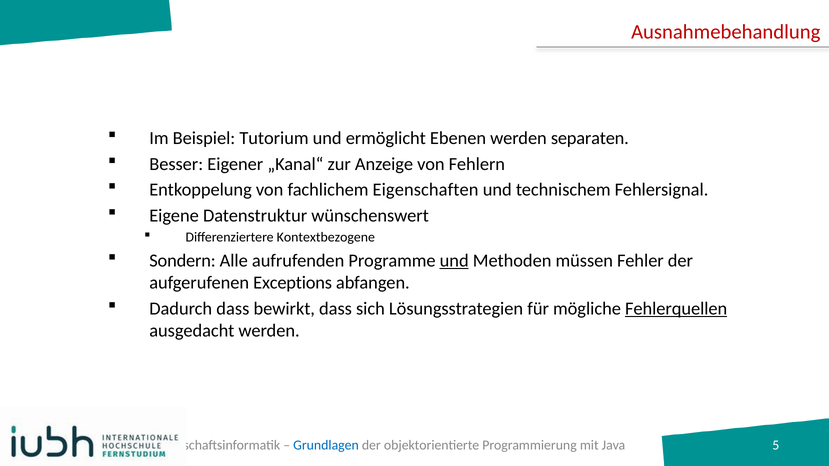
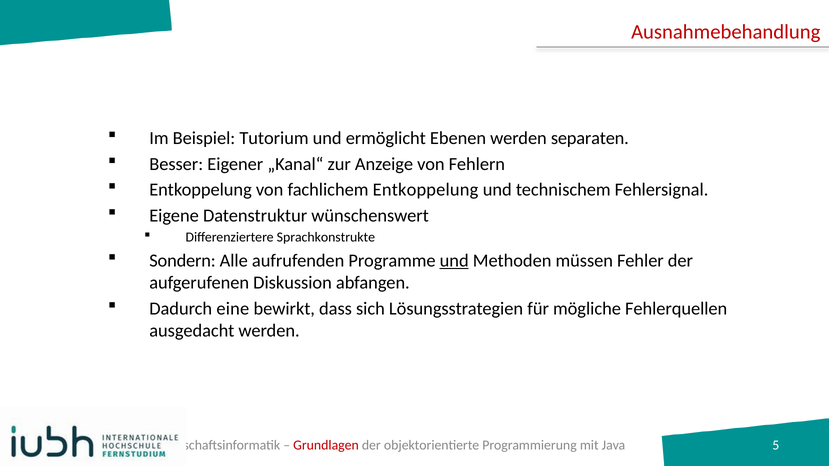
fachlichem Eigenschaften: Eigenschaften -> Entkoppelung (426, 190)
Kontextbezogene: Kontextbezogene -> Sprachkonstrukte (326, 238)
Exceptions: Exceptions -> Diskussion (293, 283)
Dadurch dass: dass -> eine (233, 309)
Fehlerquellen underline: present -> none (676, 309)
Grundlagen colour: blue -> red (326, 445)
